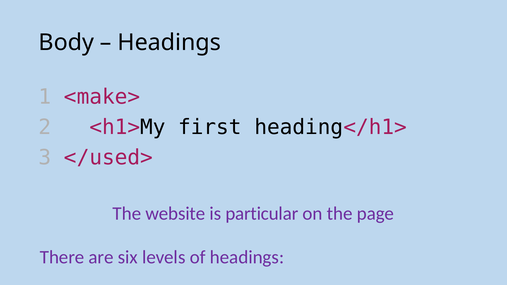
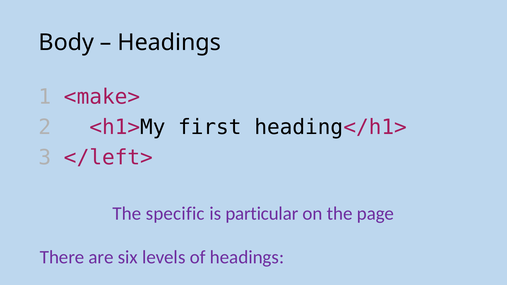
</used>: </used> -> </left> (108, 158)
website: website -> specific (175, 214)
